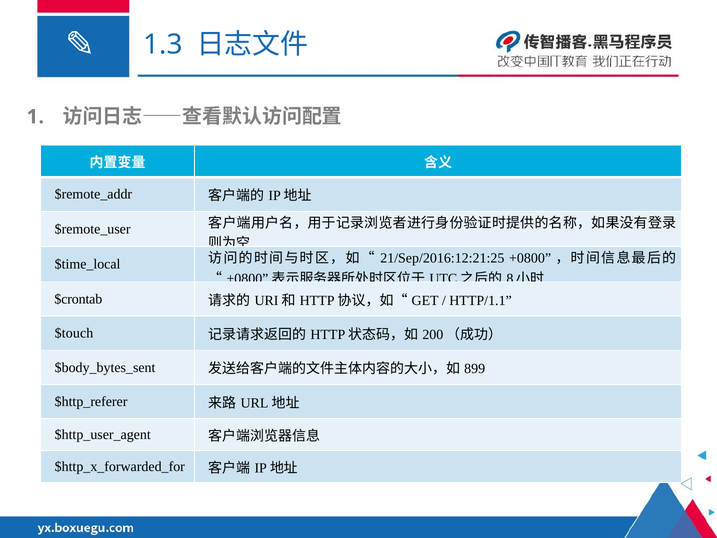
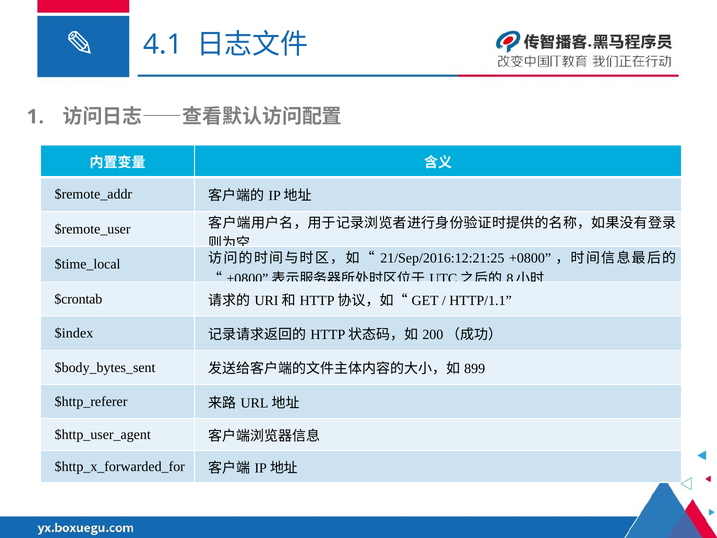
1.3: 1.3 -> 4.1 (163, 44)
$touch: $touch -> $index (74, 333)
